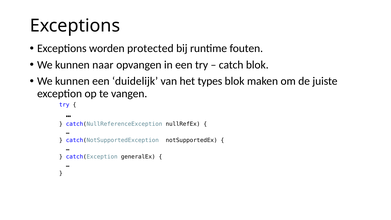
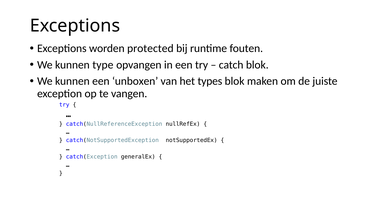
naar: naar -> type (103, 65)
duidelijk: duidelijk -> unboxen (135, 81)
